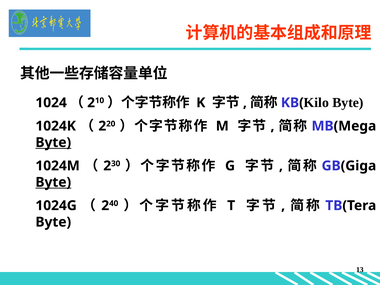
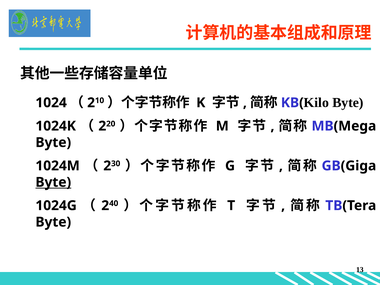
Byte underline: present -> none (53, 142)
